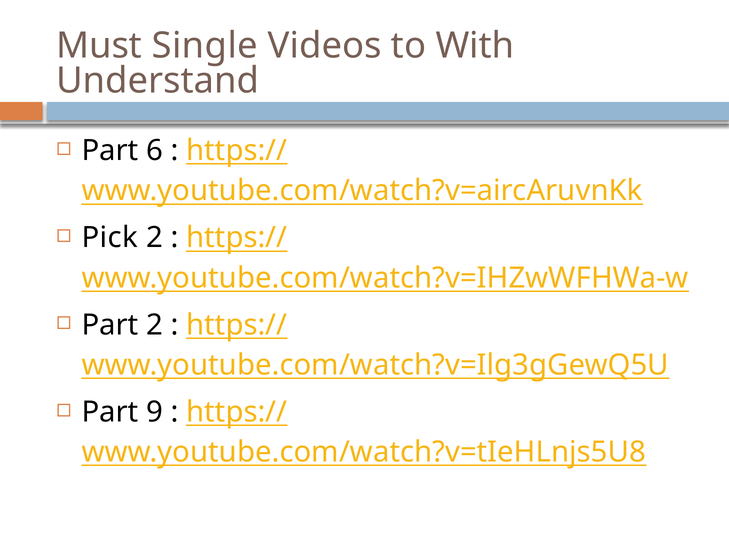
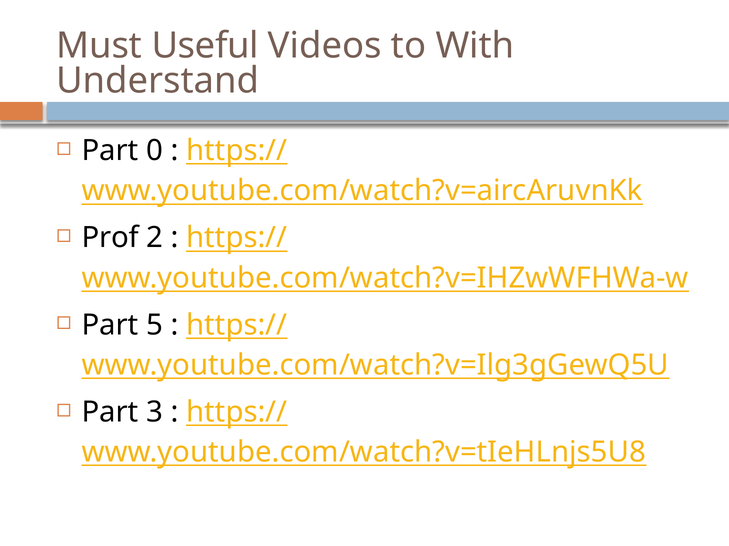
Single: Single -> Useful (205, 46)
6: 6 -> 0 (154, 151)
Pick: Pick -> Prof (110, 238)
Part 2: 2 -> 5 (154, 325)
9: 9 -> 3 (154, 413)
